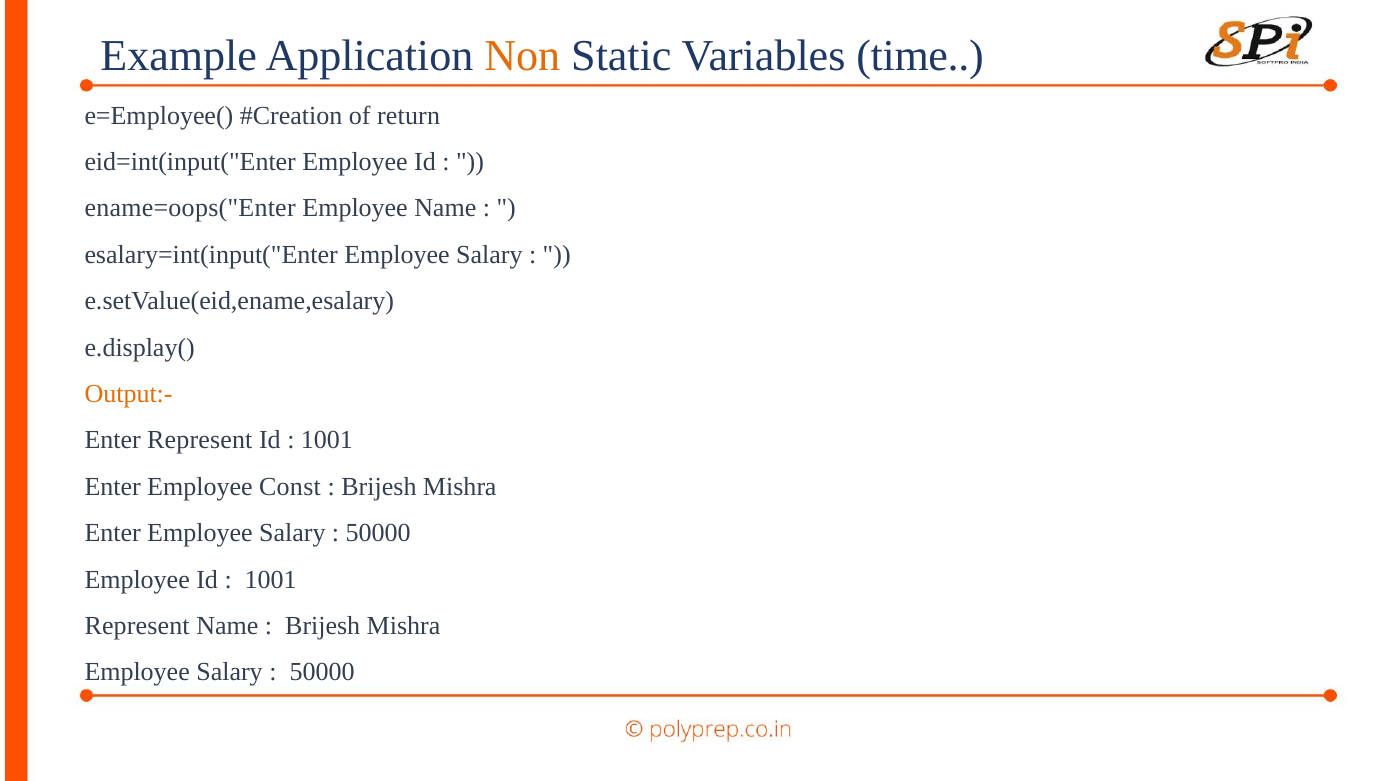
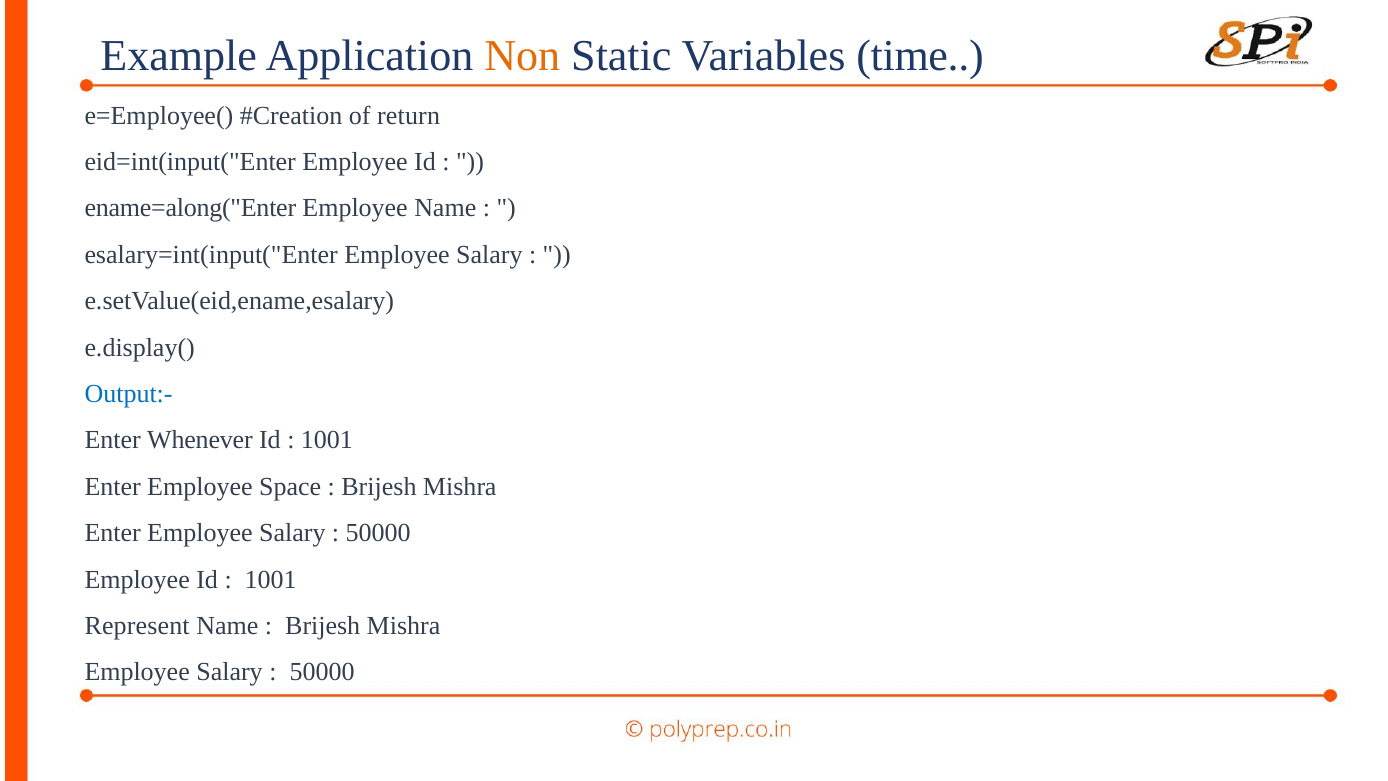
ename=oops("Enter: ename=oops("Enter -> ename=along("Enter (190, 208)
Output:- colour: orange -> blue (129, 394)
Enter Represent: Represent -> Whenever (200, 440)
Const: Const -> Space (290, 487)
